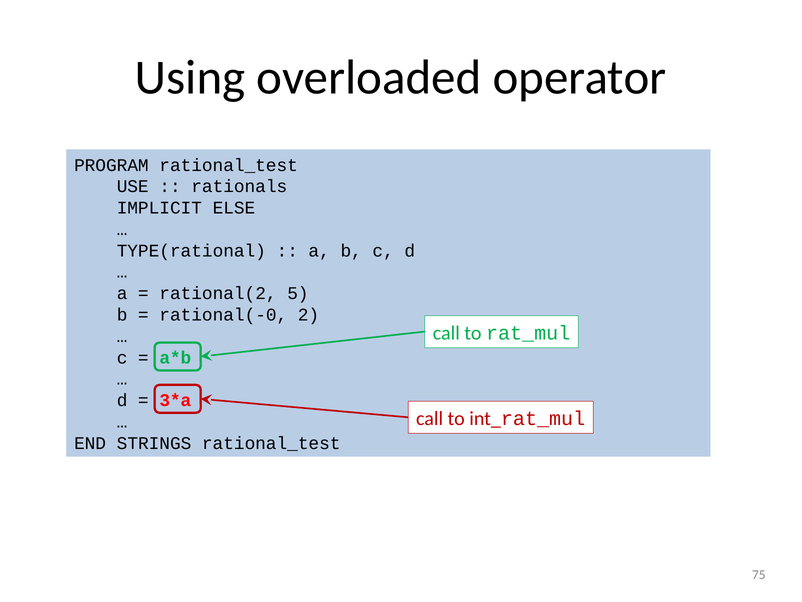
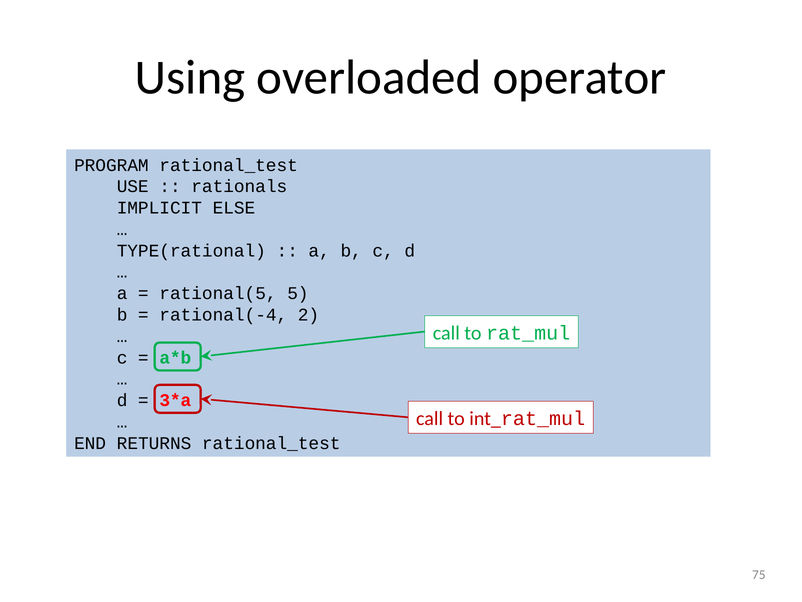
rational(2: rational(2 -> rational(5 (218, 293)
rational(-0: rational(-0 -> rational(-4 (223, 315)
STRINGS: STRINGS -> RETURNS (154, 443)
